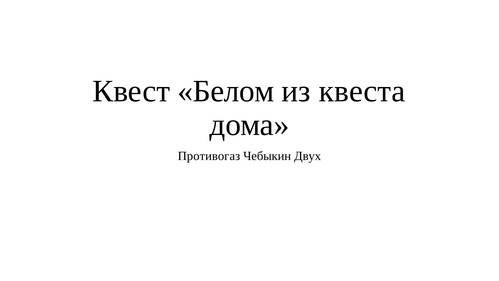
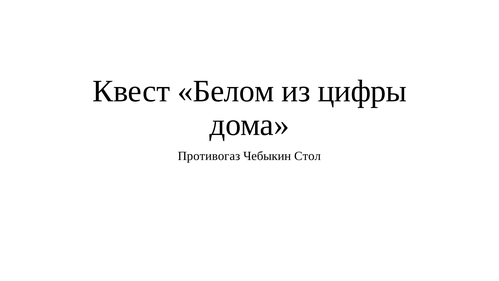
квеста: квеста -> цифры (362, 91)
Двух: Двух -> Стол (308, 156)
